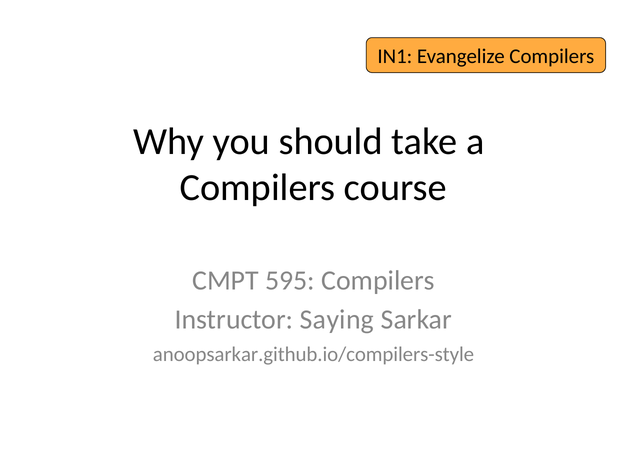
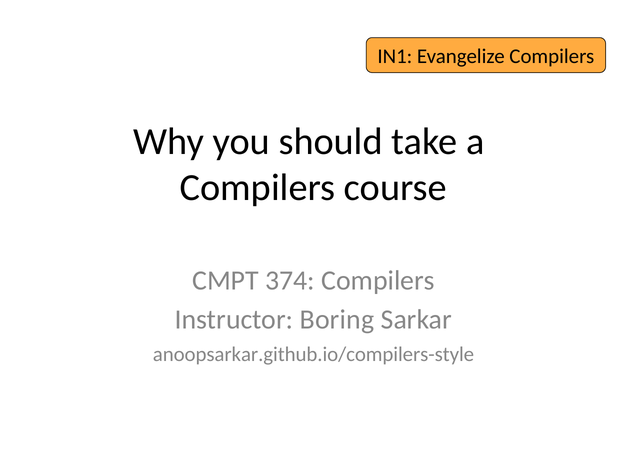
595: 595 -> 374 (290, 281)
Saying: Saying -> Boring (337, 320)
